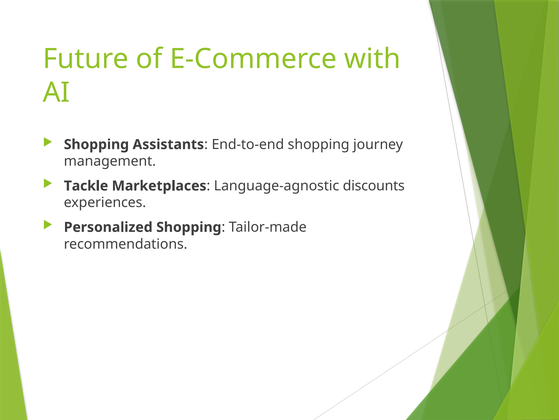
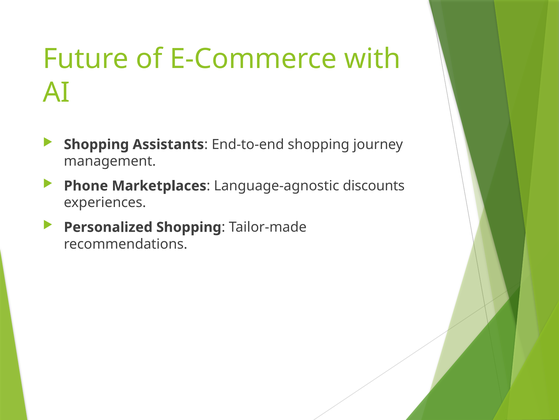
Tackle: Tackle -> Phone (86, 186)
